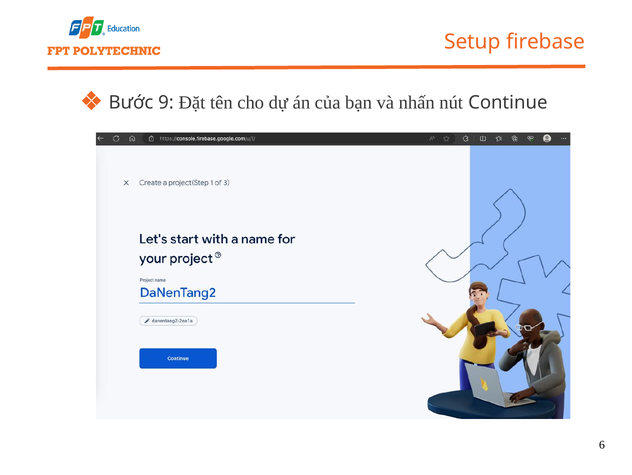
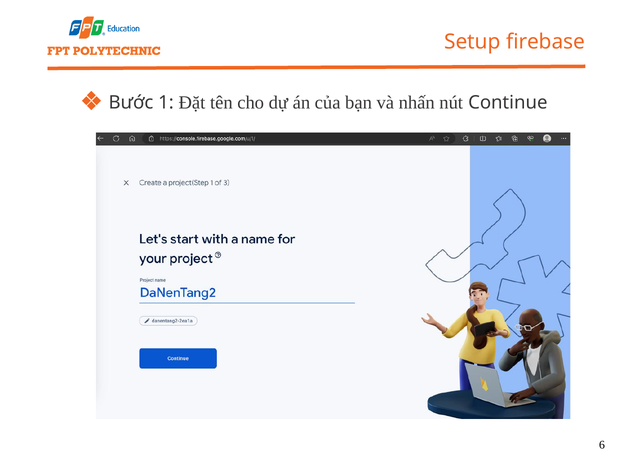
9: 9 -> 1 (166, 102)
